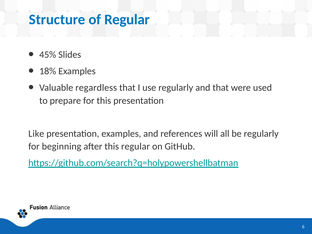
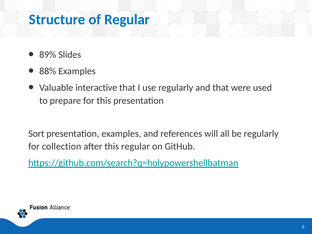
45%: 45% -> 89% (48, 55)
18%: 18% -> 88% (48, 71)
regardless: regardless -> interactive (96, 88)
Like: Like -> Sort (36, 134)
beginning: beginning -> collection (62, 146)
